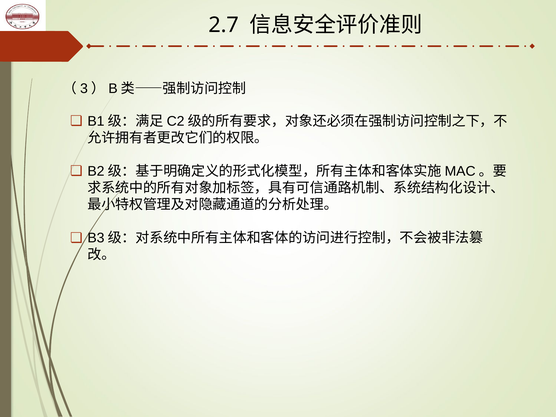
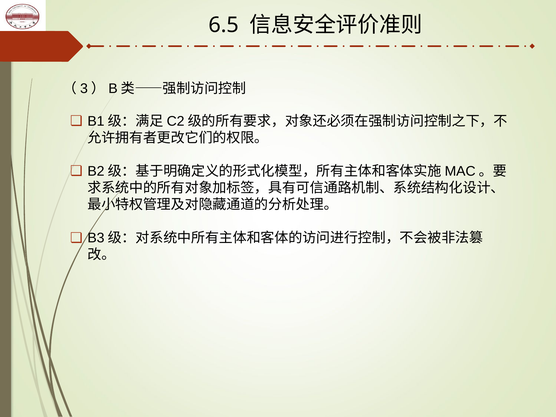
2.7: 2.7 -> 6.5 (224, 25)
